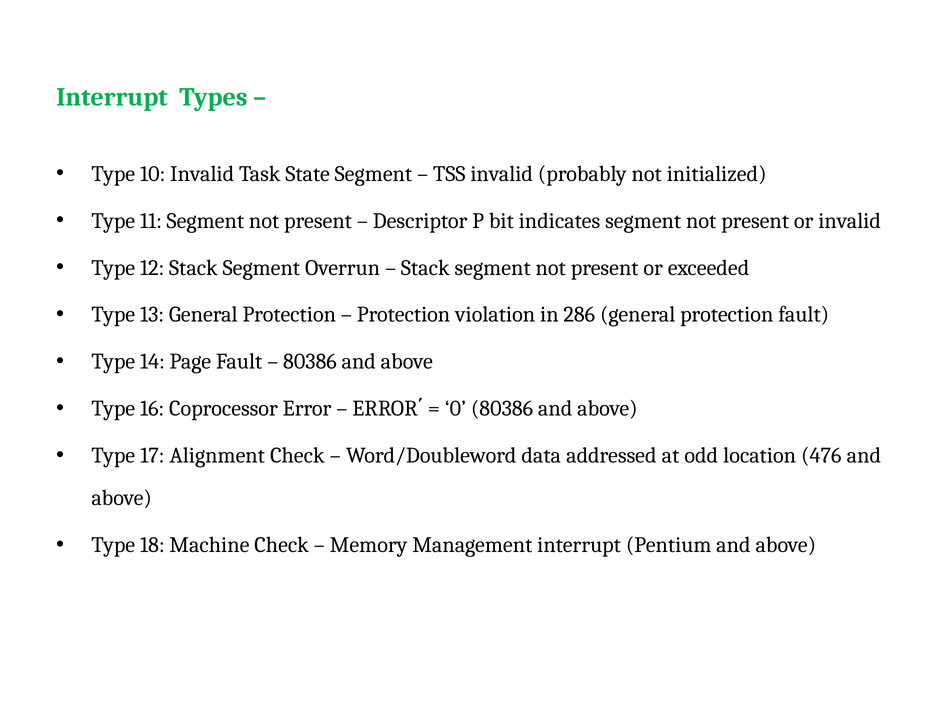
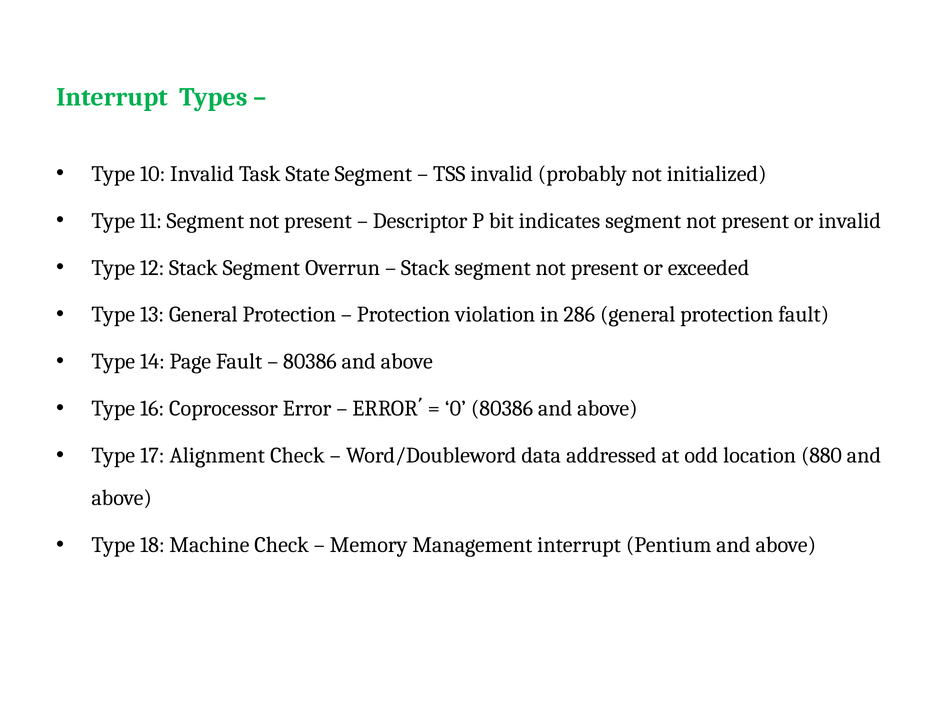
476: 476 -> 880 (821, 456)
